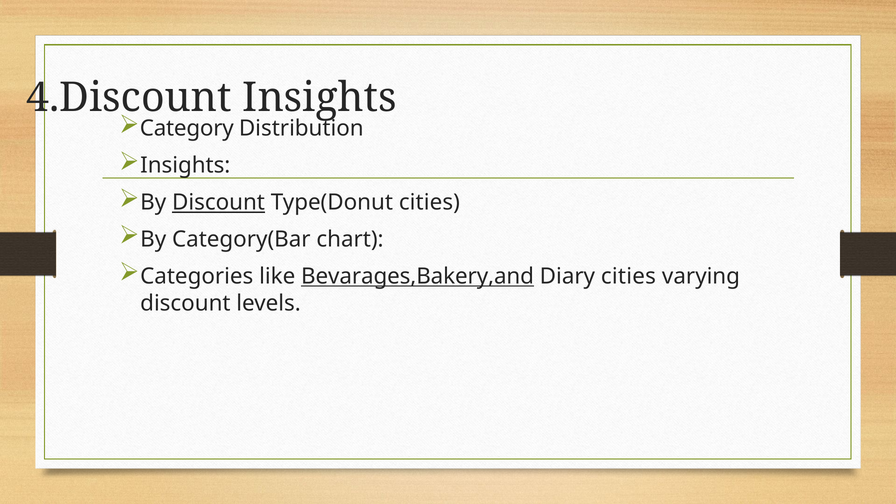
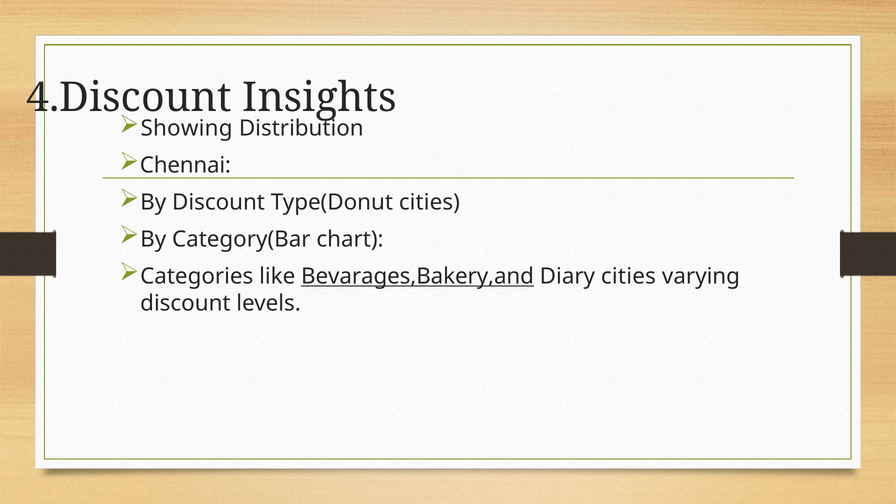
Category: Category -> Showing (187, 129)
Insights: Insights -> Chennai (185, 165)
Discount underline: present -> none (219, 202)
